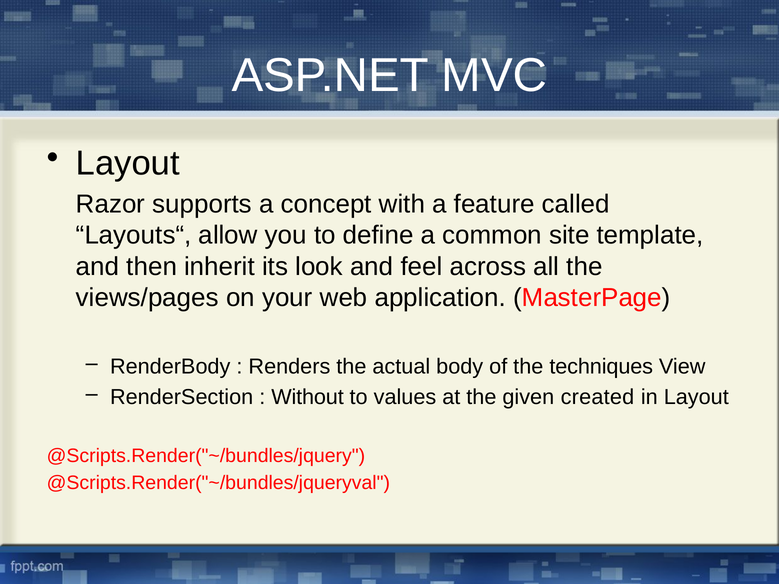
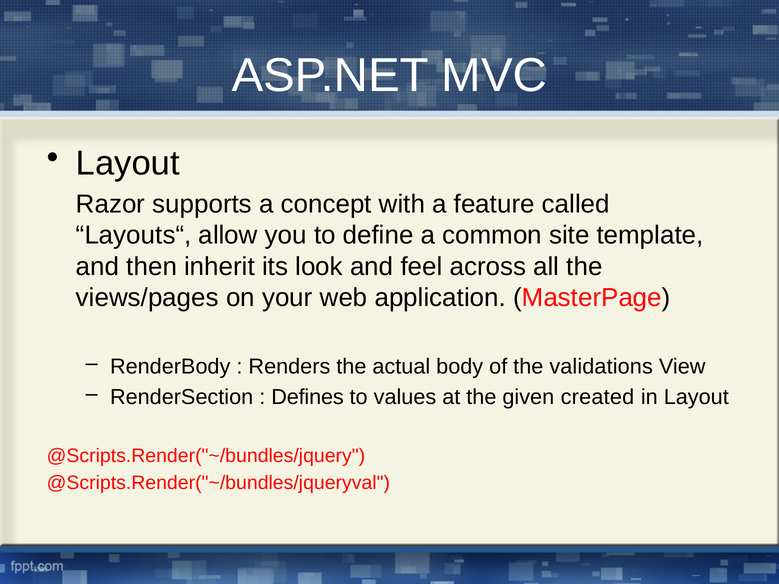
techniques: techniques -> validations (601, 367)
Without: Without -> Defines (308, 397)
